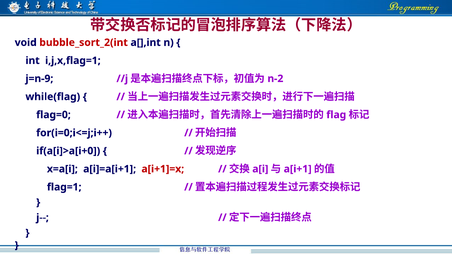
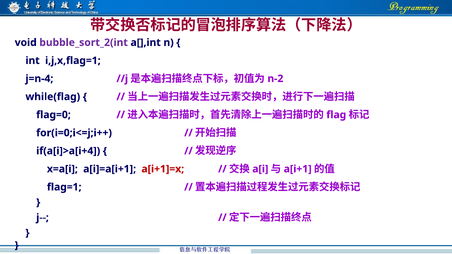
bubble_sort_2(int colour: red -> purple (84, 43)
j=n-9: j=n-9 -> j=n-4 (39, 79)
if(a[i]>a[i+0: if(a[i]>a[i+0 -> if(a[i]>a[i+4 (68, 151)
